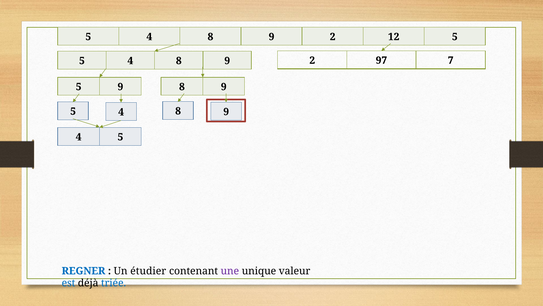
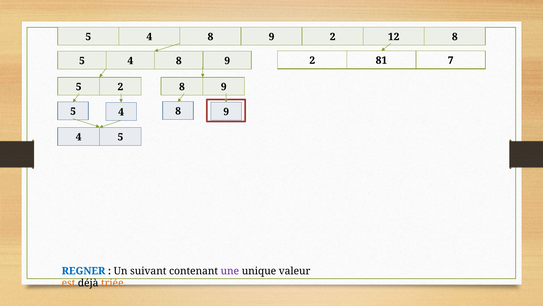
12 5: 5 -> 8 (455, 37)
97: 97 -> 81 (381, 60)
5 9: 9 -> 2 (120, 87)
étudier: étudier -> suivant (148, 270)
est colour: blue -> orange (68, 283)
triée colour: blue -> orange (114, 283)
